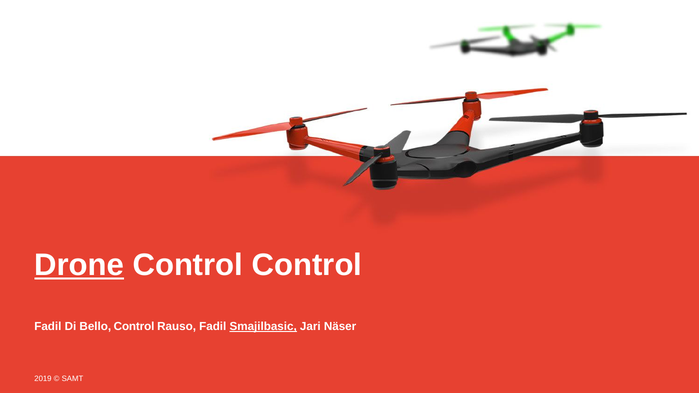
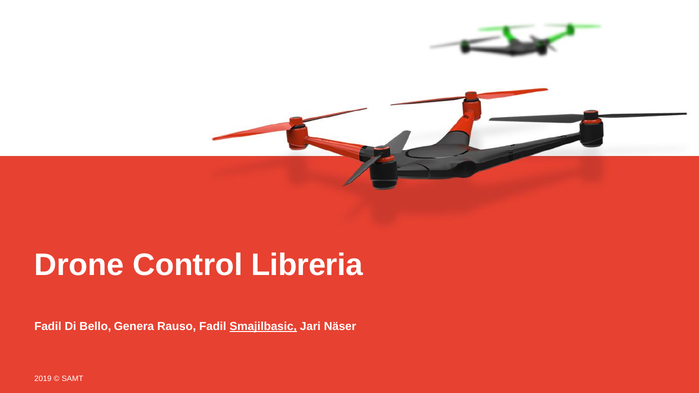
Drone underline: present -> none (79, 265)
Control Control: Control -> Libreria (307, 265)
Bello Control: Control -> Genera (134, 327)
